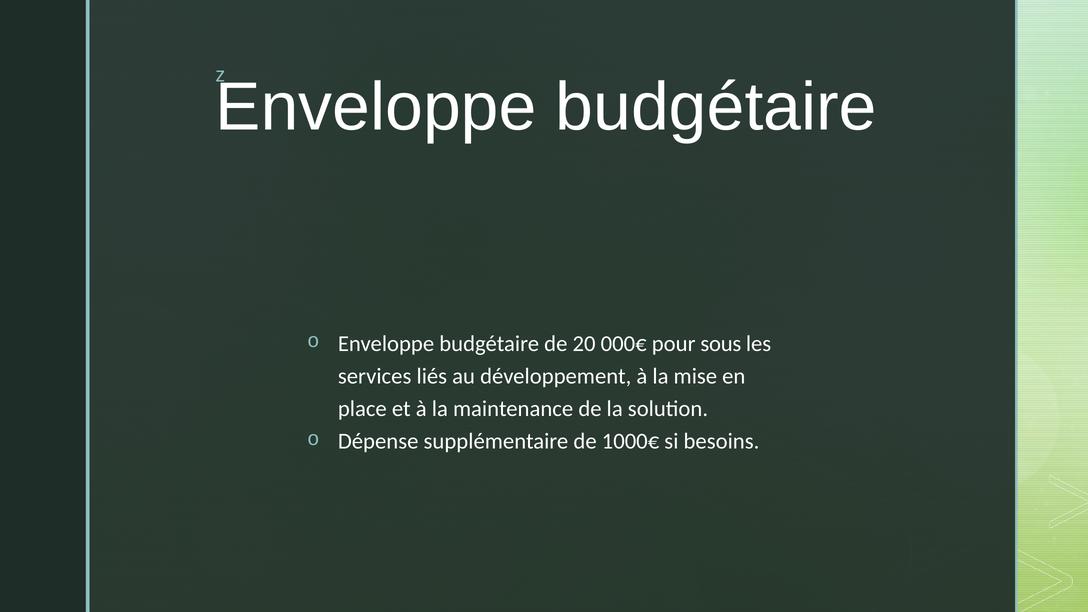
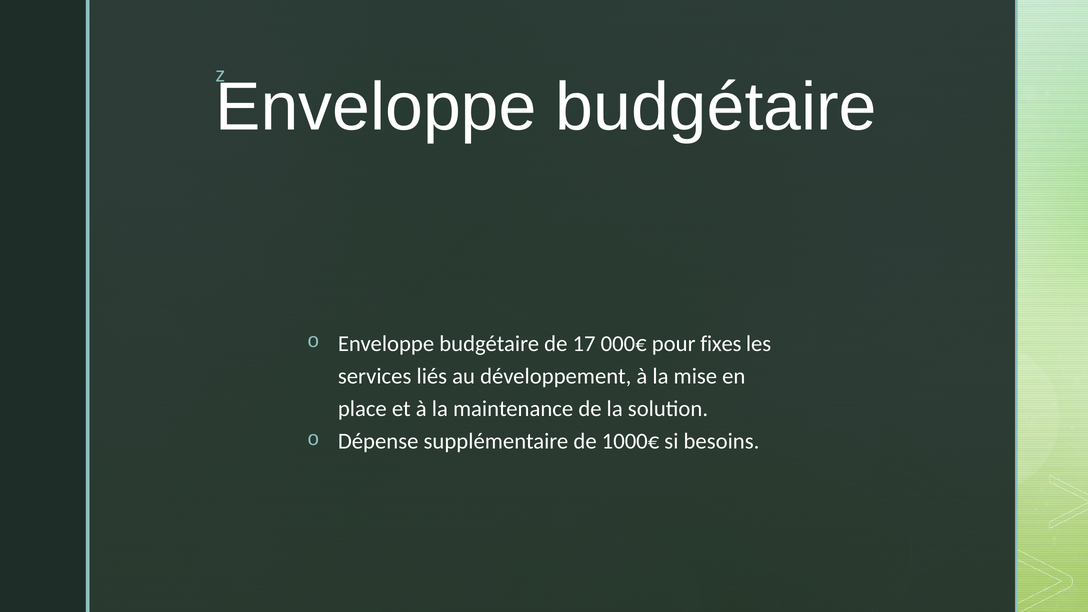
20: 20 -> 17 (584, 344)
sous: sous -> fixes (721, 344)
